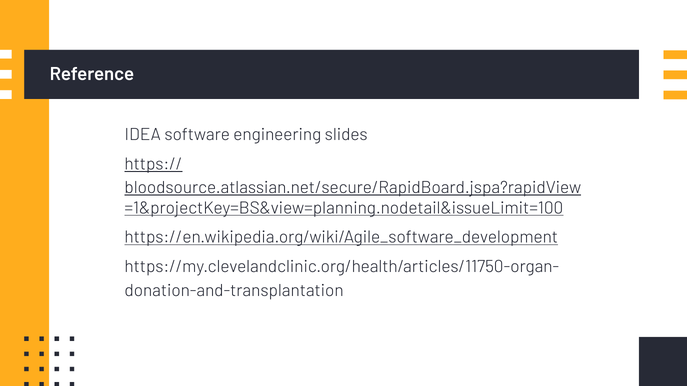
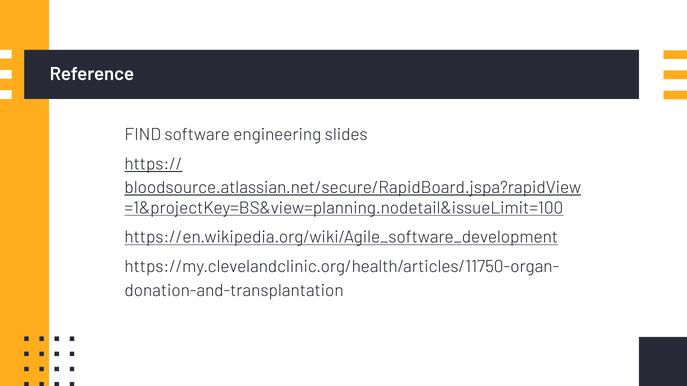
IDEA: IDEA -> FIND (143, 135)
